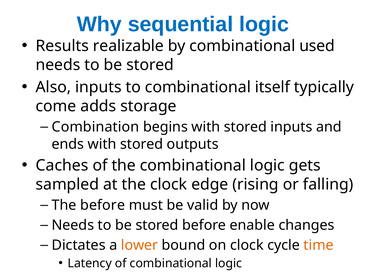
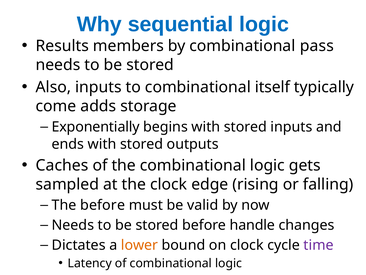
realizable: realizable -> members (128, 46)
used: used -> pass (317, 46)
Combination: Combination -> Exponentially (96, 127)
enable: enable -> handle (252, 225)
time colour: orange -> purple (319, 245)
